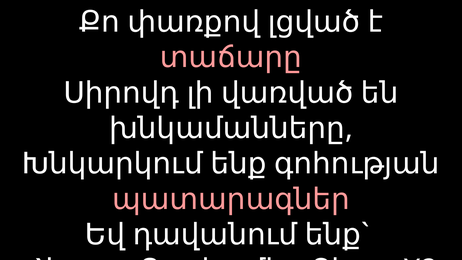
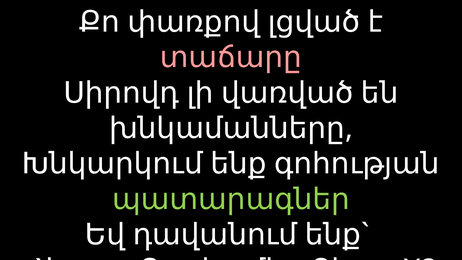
պատարագներ colour: pink -> light green (231, 199)
